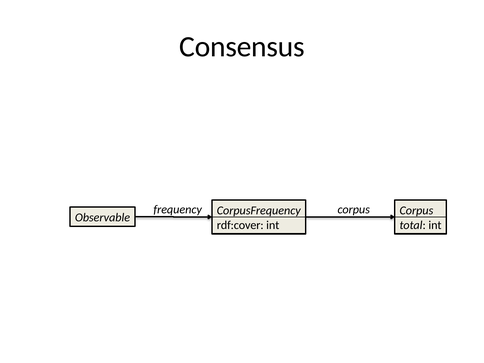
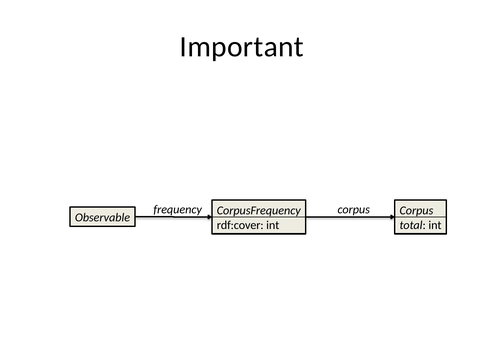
Consensus: Consensus -> Important (242, 47)
